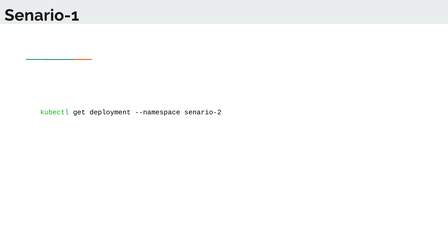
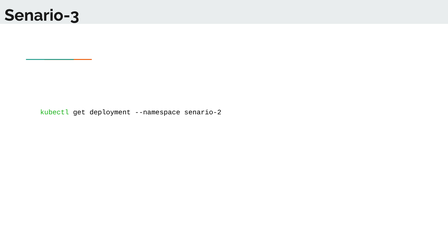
Senario-1: Senario-1 -> Senario-3 (42, 15)
